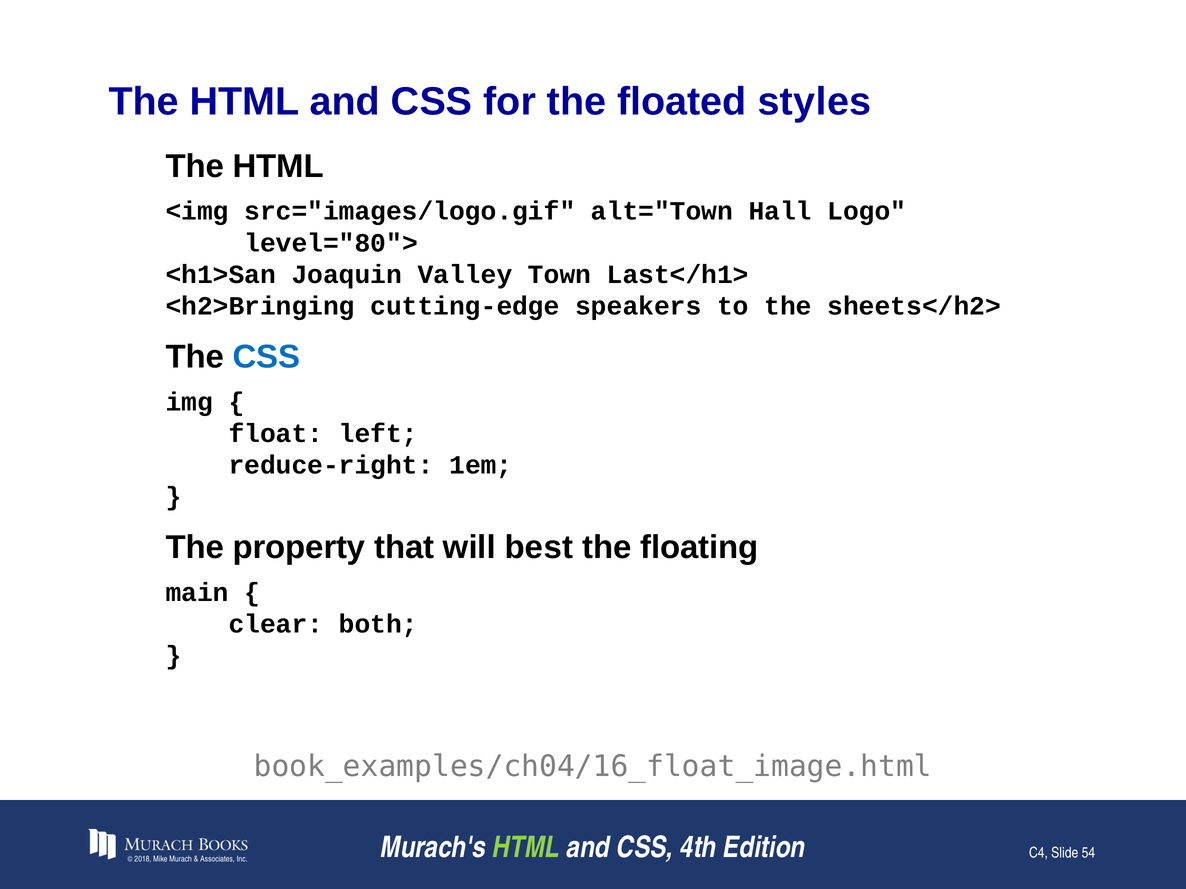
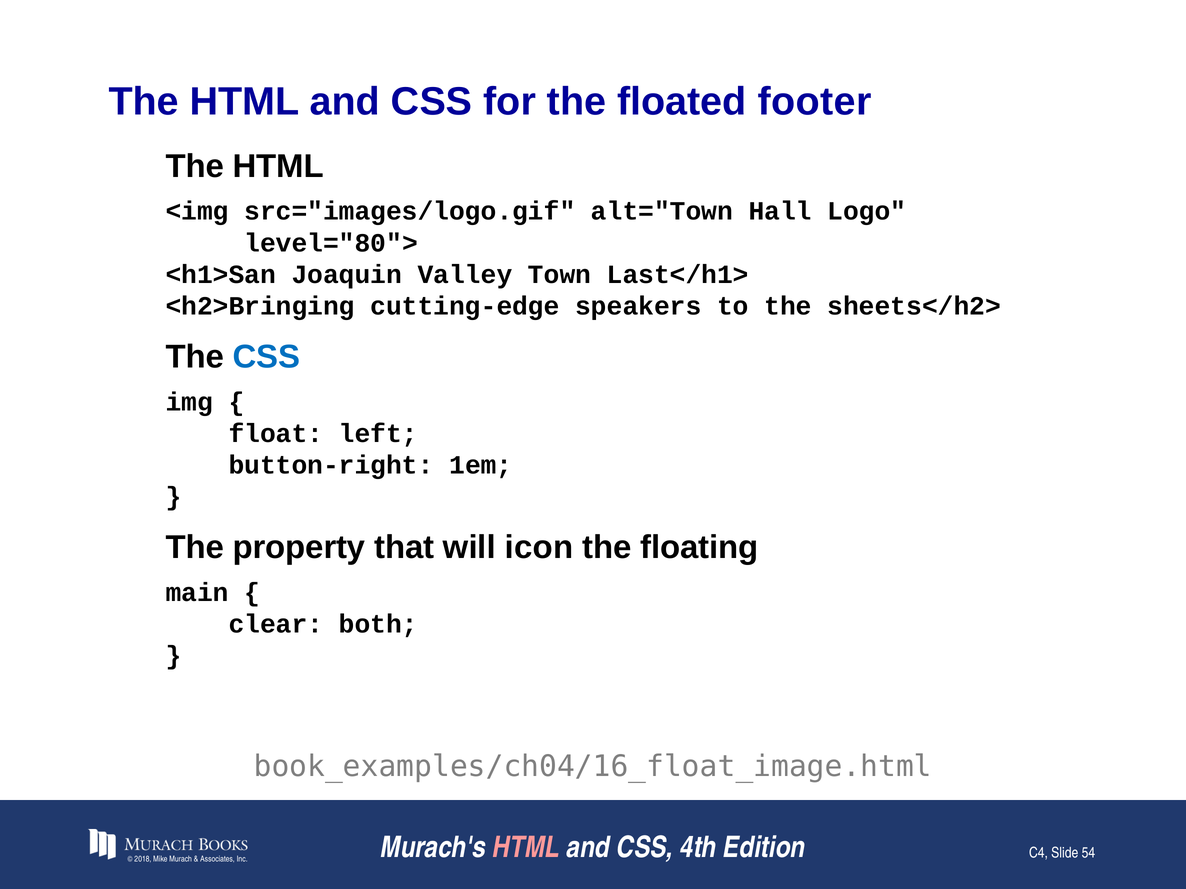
styles: styles -> footer (814, 102)
reduce-right: reduce-right -> button-right (331, 465)
best: best -> icon (539, 548)
HTML colour: light green -> pink (526, 848)
